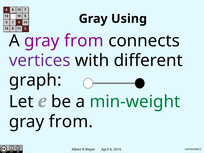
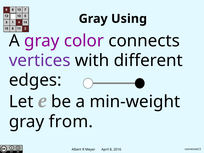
A gray from: from -> color (84, 41)
graph: graph -> edges (35, 80)
min-weight colour: green -> black (135, 102)
